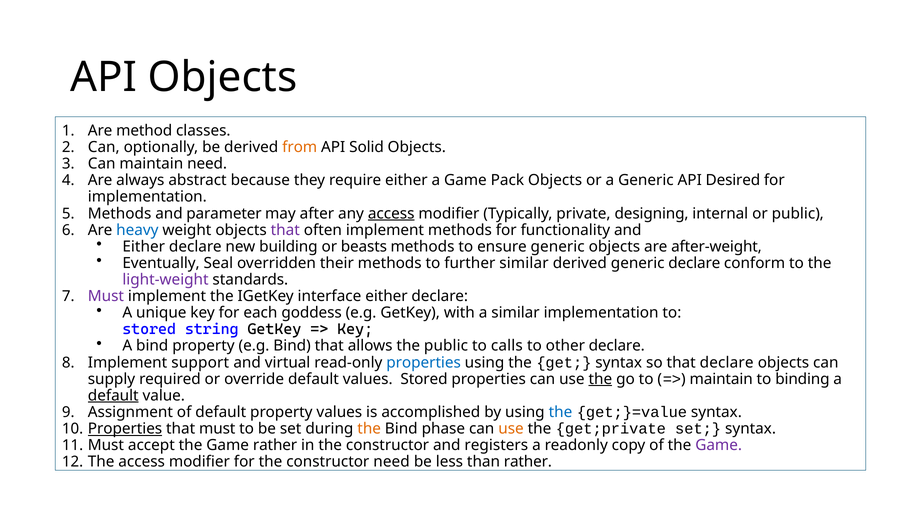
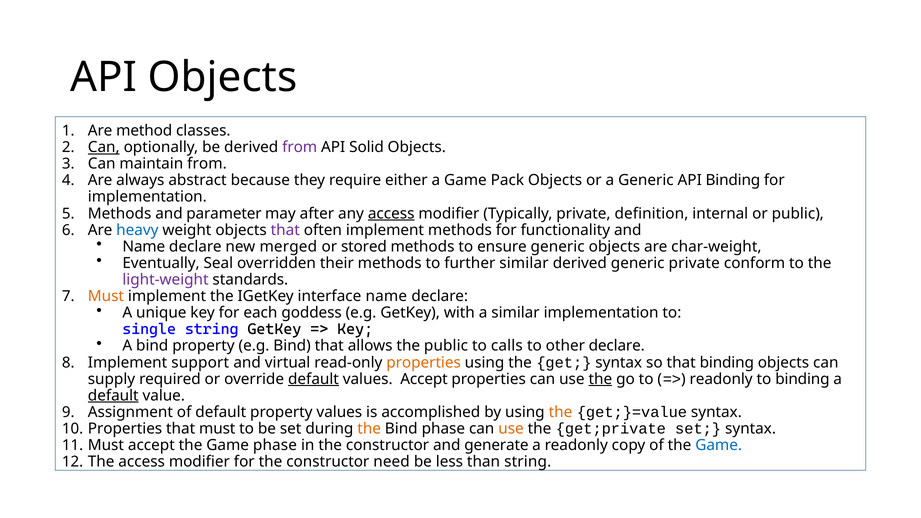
Can underline: none -> present (104, 147)
from colour: orange -> purple (300, 147)
maintain need: need -> from (207, 164)
API Desired: Desired -> Binding (733, 180)
designing: designing -> definition (651, 213)
Either: Either -> Name (144, 247)
building: building -> merged (288, 247)
beasts: beasts -> stored (364, 247)
after-weight: after-weight -> char-weight (716, 247)
generic declare: declare -> private (694, 263)
Must colour: purple -> orange (106, 296)
interface either: either -> name (386, 296)
stored: stored -> single (149, 329)
properties colour: blue -> orange (424, 363)
that declare: declare -> binding (727, 363)
default underline: none -> present (313, 379)
values Stored: Stored -> Accept (424, 379)
maintain: maintain -> readonly (721, 379)
the colour: blue -> orange (560, 412)
Properties underline: present -> none (125, 429)
Game rather: rather -> phase (275, 445)
registers: registers -> generate (496, 445)
Game colour: purple -> blue (719, 445)
than rather: rather -> string (528, 462)
